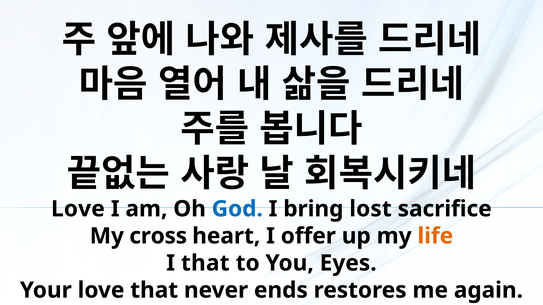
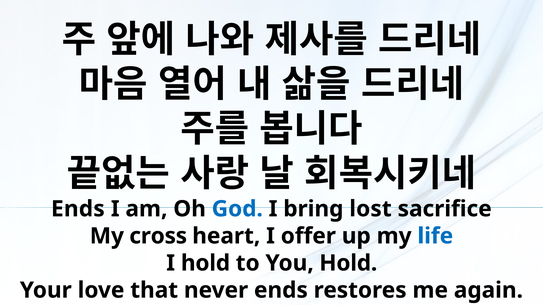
Love: Love -> Ends (78, 209)
life colour: orange -> blue (435, 236)
I that: that -> hold (205, 263)
You Eyes: Eyes -> Hold (348, 263)
